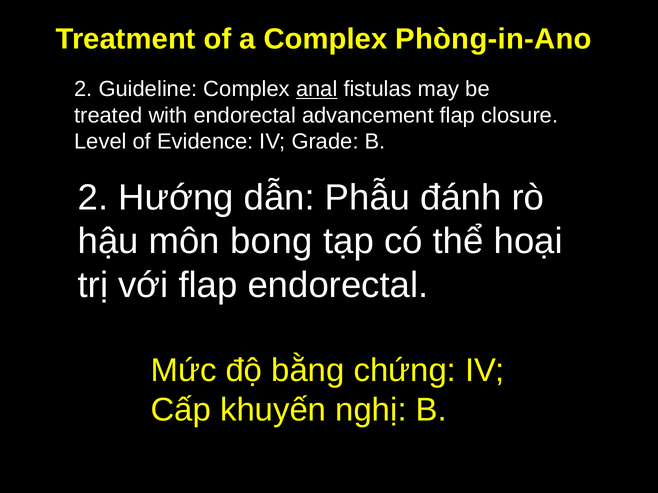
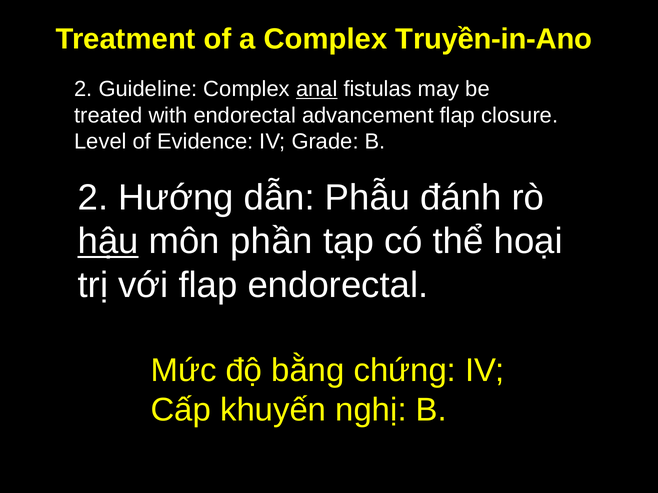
Phòng-in-Ano: Phòng-in-Ano -> Truyền-in-Ano (494, 39)
hậu underline: none -> present (108, 242)
bong: bong -> phần (271, 242)
